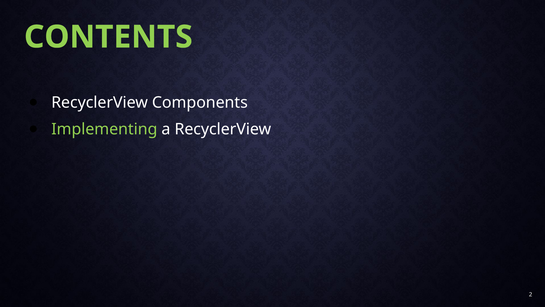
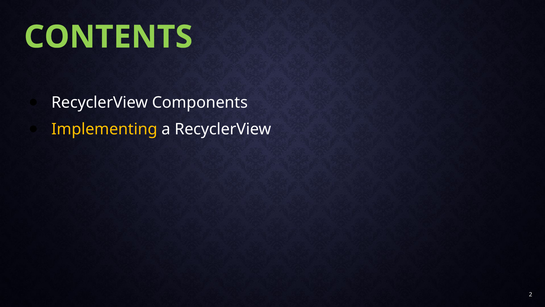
Implementing colour: light green -> yellow (104, 129)
